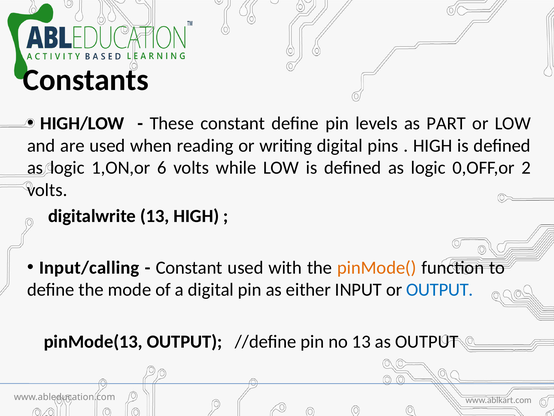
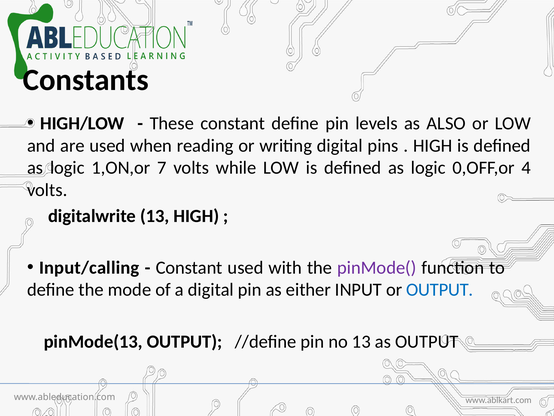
PART: PART -> ALSO (446, 123)
6: 6 -> 7 (162, 168)
2: 2 -> 4 (526, 168)
pinMode( colour: orange -> purple (377, 267)
